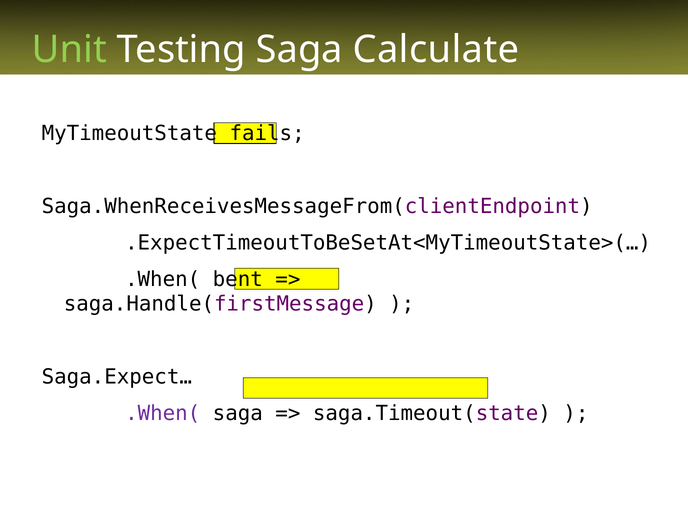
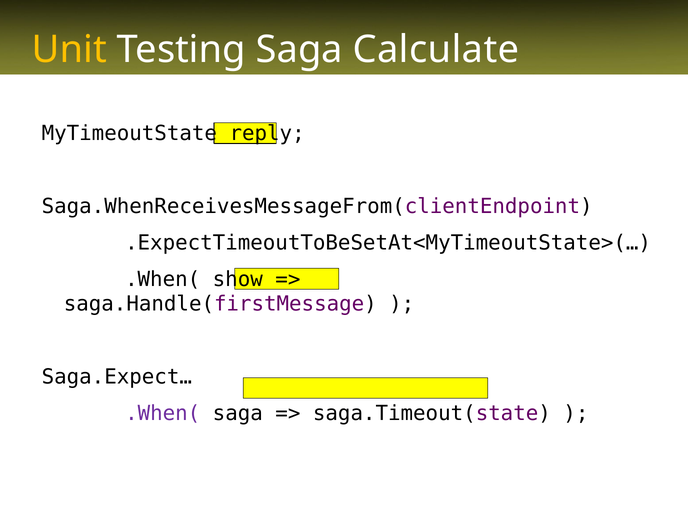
Unit colour: light green -> yellow (69, 50)
fails: fails -> reply (267, 133)
bent: bent -> show (238, 279)
